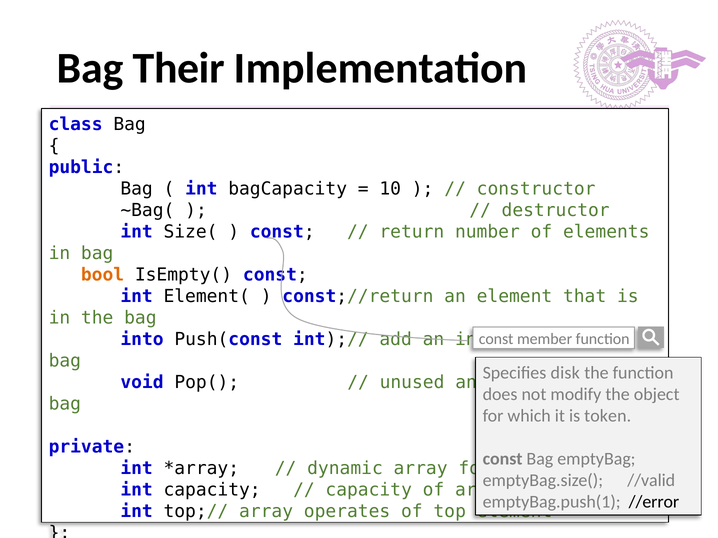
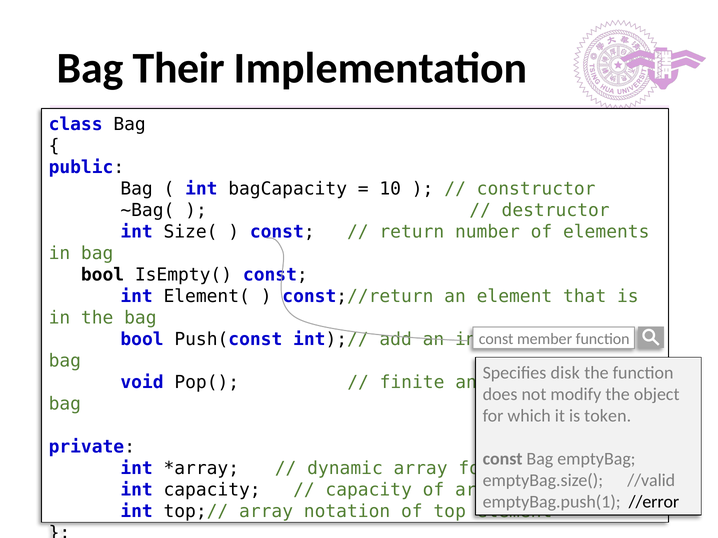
bool colour: orange -> black (103, 275)
into: into -> bool (142, 340)
unused: unused -> finite (412, 383)
operates: operates -> notation (347, 512)
